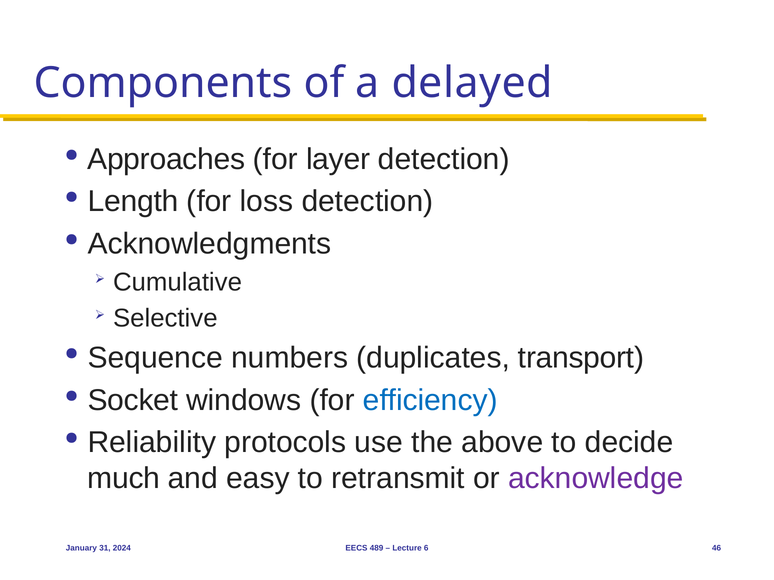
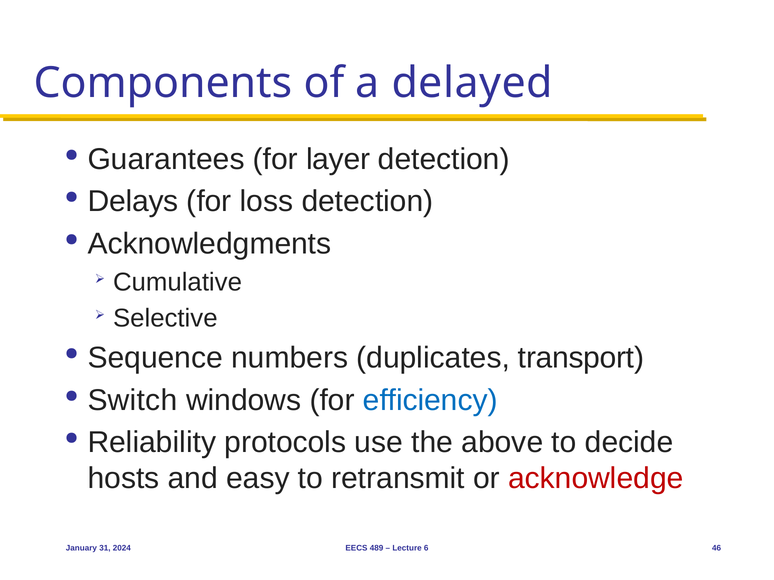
Approaches: Approaches -> Guarantees (166, 160)
Length: Length -> Delays (133, 202)
Socket: Socket -> Switch (133, 400)
much: much -> hosts (124, 479)
acknowledge colour: purple -> red (596, 479)
